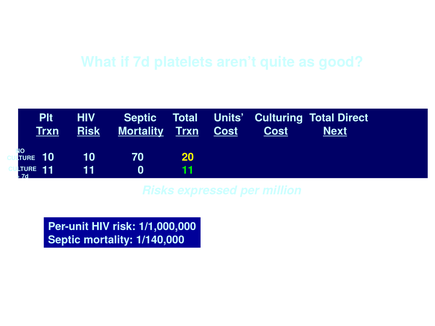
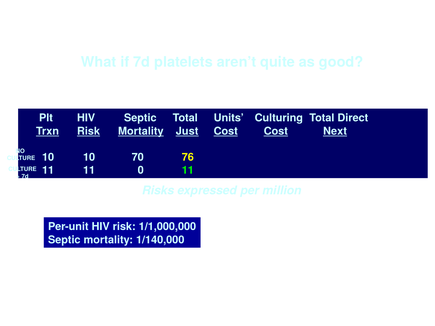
Mortality Trxn: Trxn -> Just (187, 131)
20: 20 -> 76 (188, 157)
